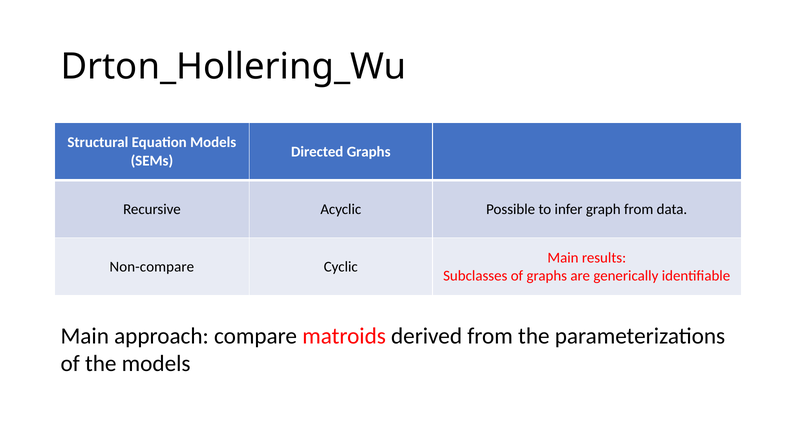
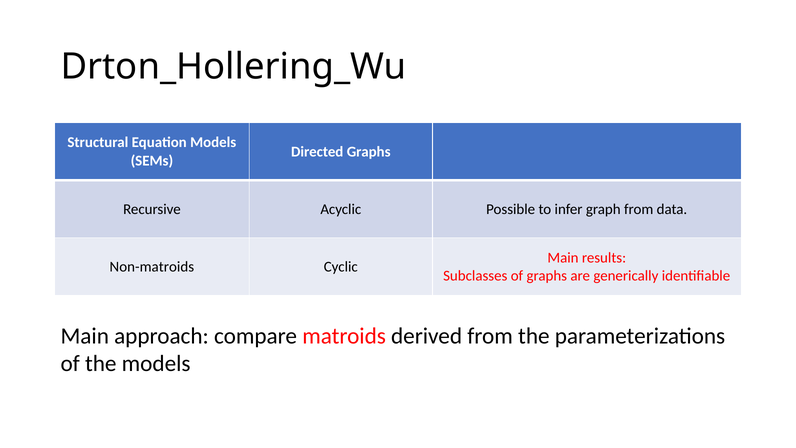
Non-compare: Non-compare -> Non-matroids (152, 267)
